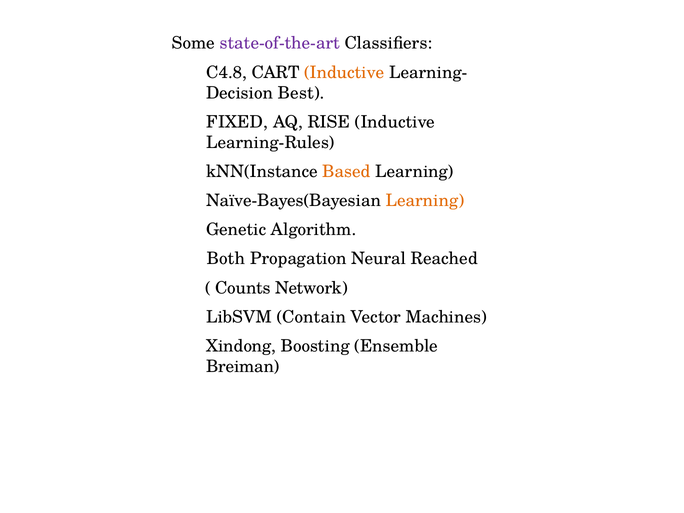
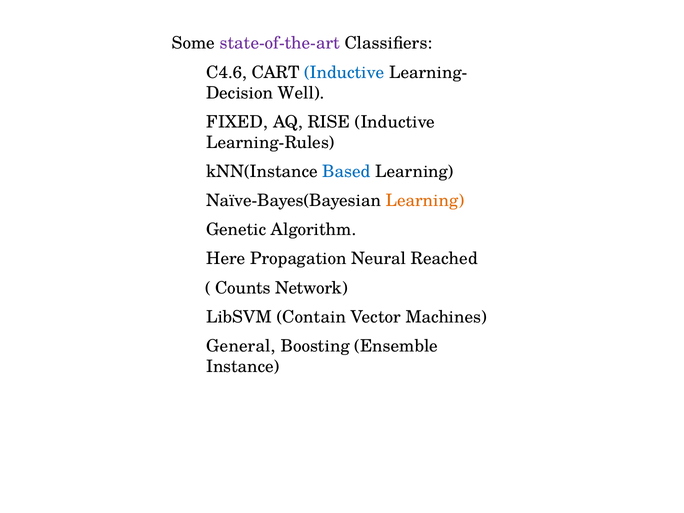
C4.8: C4.8 -> C4.6 (227, 72)
Inductive colour: orange -> blue (344, 72)
Best: Best -> Well (301, 93)
Based colour: orange -> blue (347, 172)
Both: Both -> Here (226, 259)
Xindong: Xindong -> General (241, 346)
Breiman: Breiman -> Instance (243, 367)
